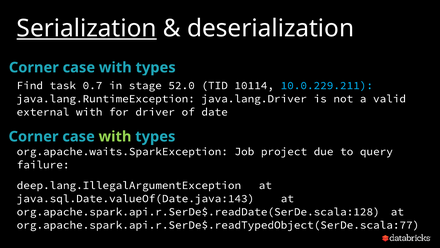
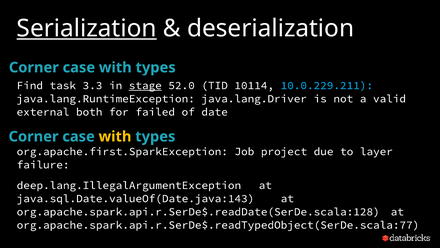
0.7: 0.7 -> 3.3 (92, 85)
stage underline: none -> present (145, 85)
external with: with -> both (89, 112)
driver: driver -> failed (155, 112)
with colour: light green -> yellow (115, 136)
org.apache.waits.SparkException: org.apache.waits.SparkException -> org.apache.first.SparkException (122, 151)
query: query -> layer (376, 151)
